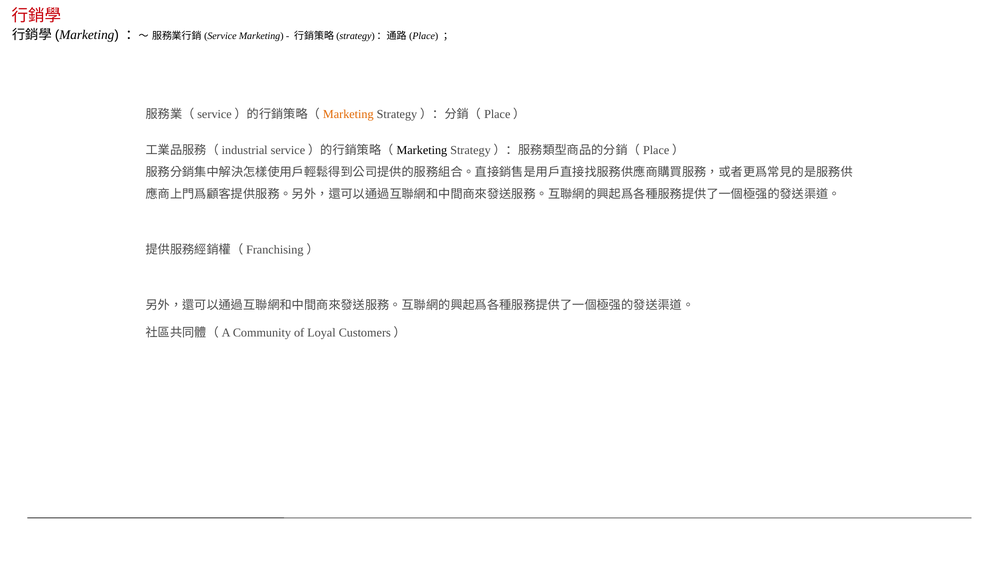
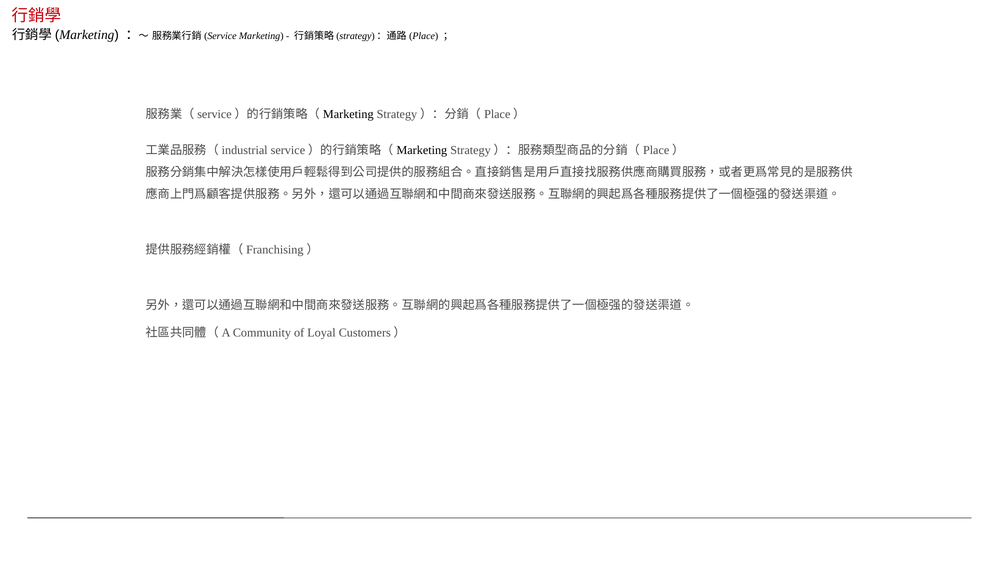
Marketing colour: orange -> black (348, 114)
